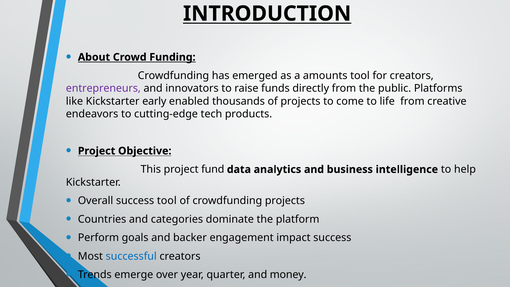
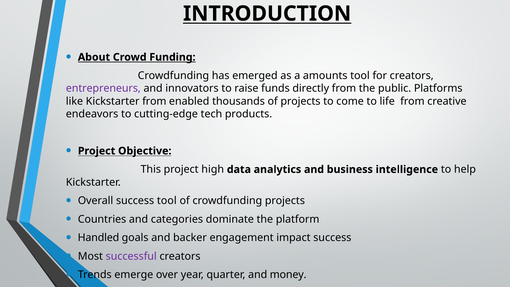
Kickstarter early: early -> from (154, 101)
fund: fund -> high (213, 169)
Perform: Perform -> Handled (98, 238)
successful colour: blue -> purple (131, 256)
